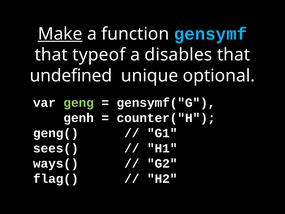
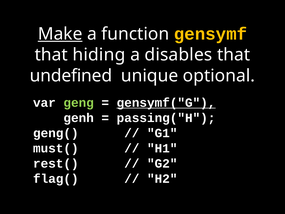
gensymf colour: light blue -> yellow (211, 34)
typeof: typeof -> hiding (99, 55)
gensymf("G underline: none -> present (166, 103)
counter("H: counter("H -> passing("H (166, 118)
sees(: sees( -> must( (56, 148)
ways(: ways( -> rest( (56, 163)
